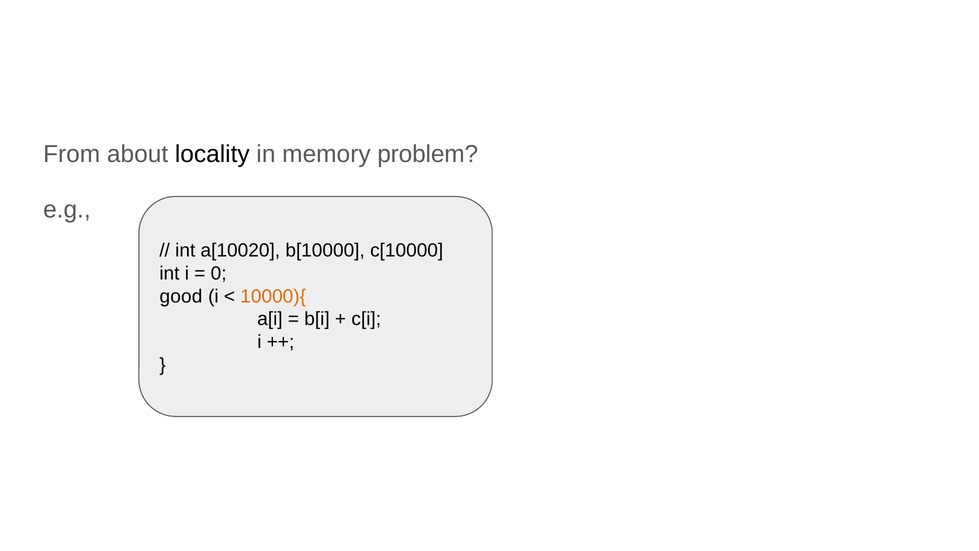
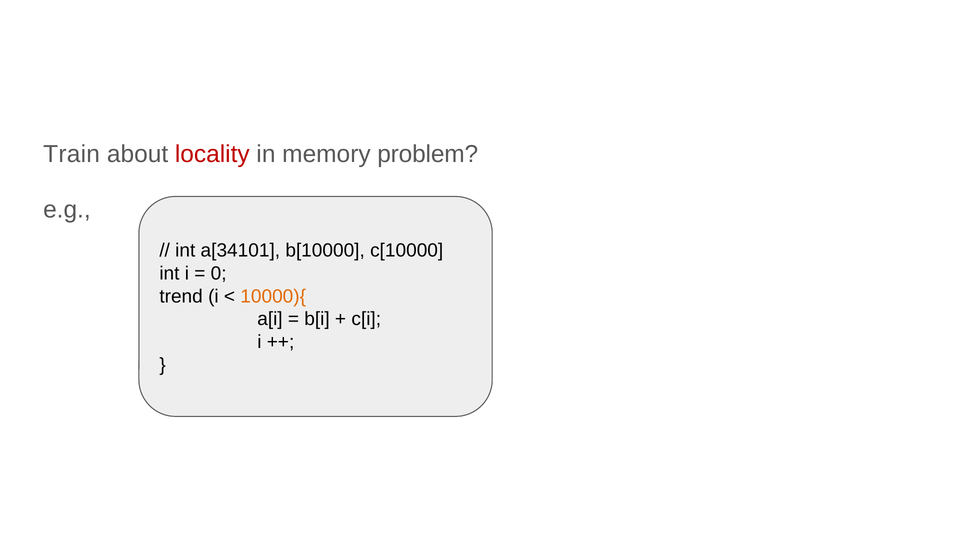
From: From -> Train (72, 154)
locality colour: black -> red (212, 154)
a[10020: a[10020 -> a[34101 (240, 250)
good: good -> trend (181, 296)
